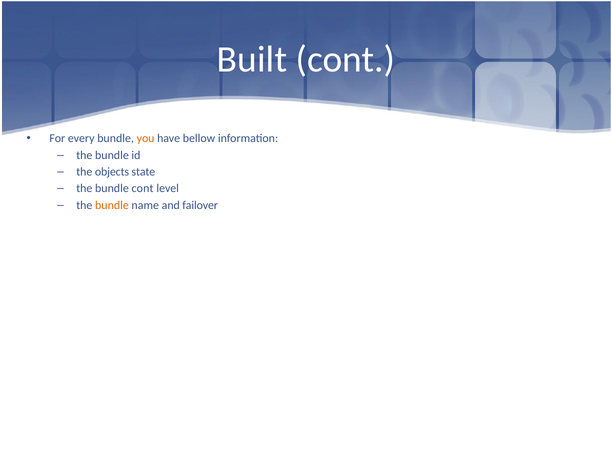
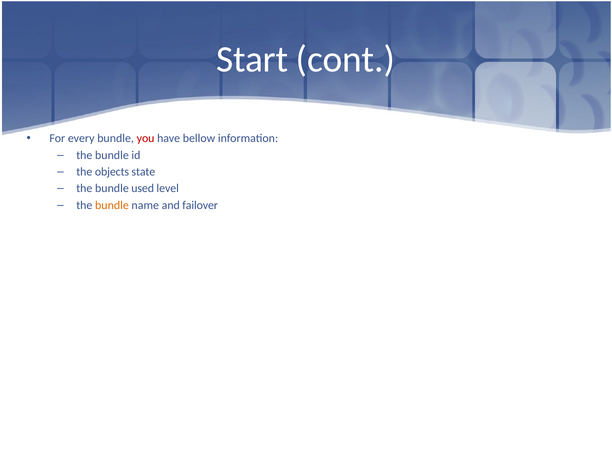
Built: Built -> Start (252, 59)
you colour: orange -> red (146, 139)
bundle cont: cont -> used (143, 189)
